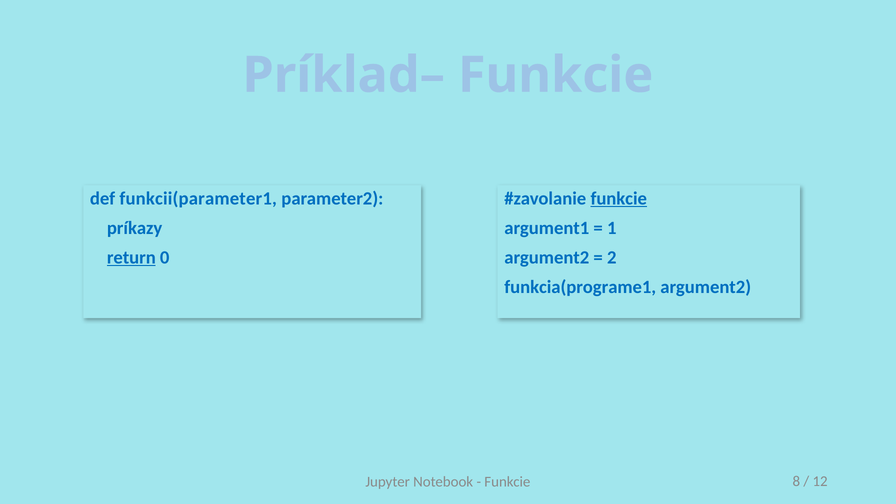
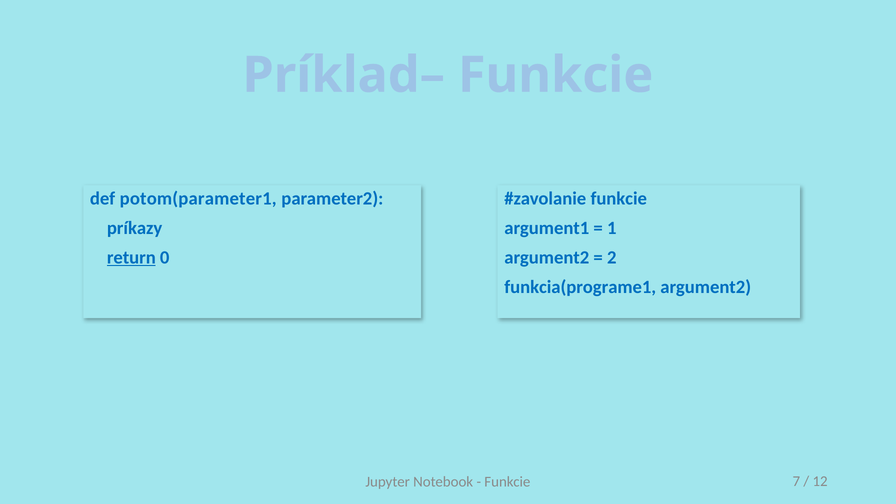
funkcii(parameter1: funkcii(parameter1 -> potom(parameter1 (198, 199)
funkcie underline: present -> none (619, 199)
8: 8 -> 7 (796, 481)
